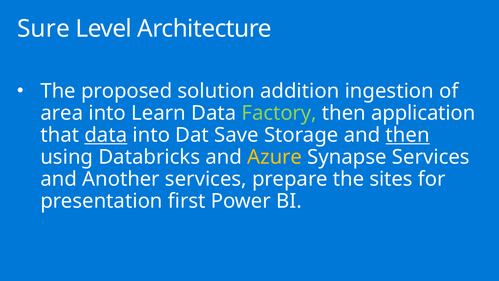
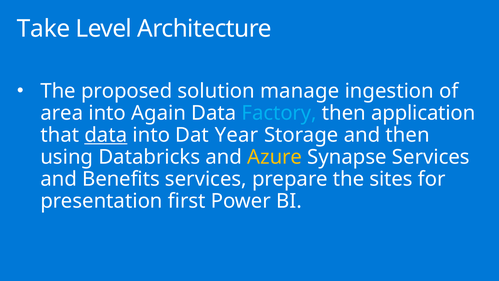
Sure: Sure -> Take (44, 29)
addition: addition -> manage (300, 91)
Learn: Learn -> Again (159, 113)
Factory colour: light green -> light blue (279, 113)
Save: Save -> Year (236, 135)
then underline: present -> none (408, 135)
Another: Another -> Benefits (121, 179)
